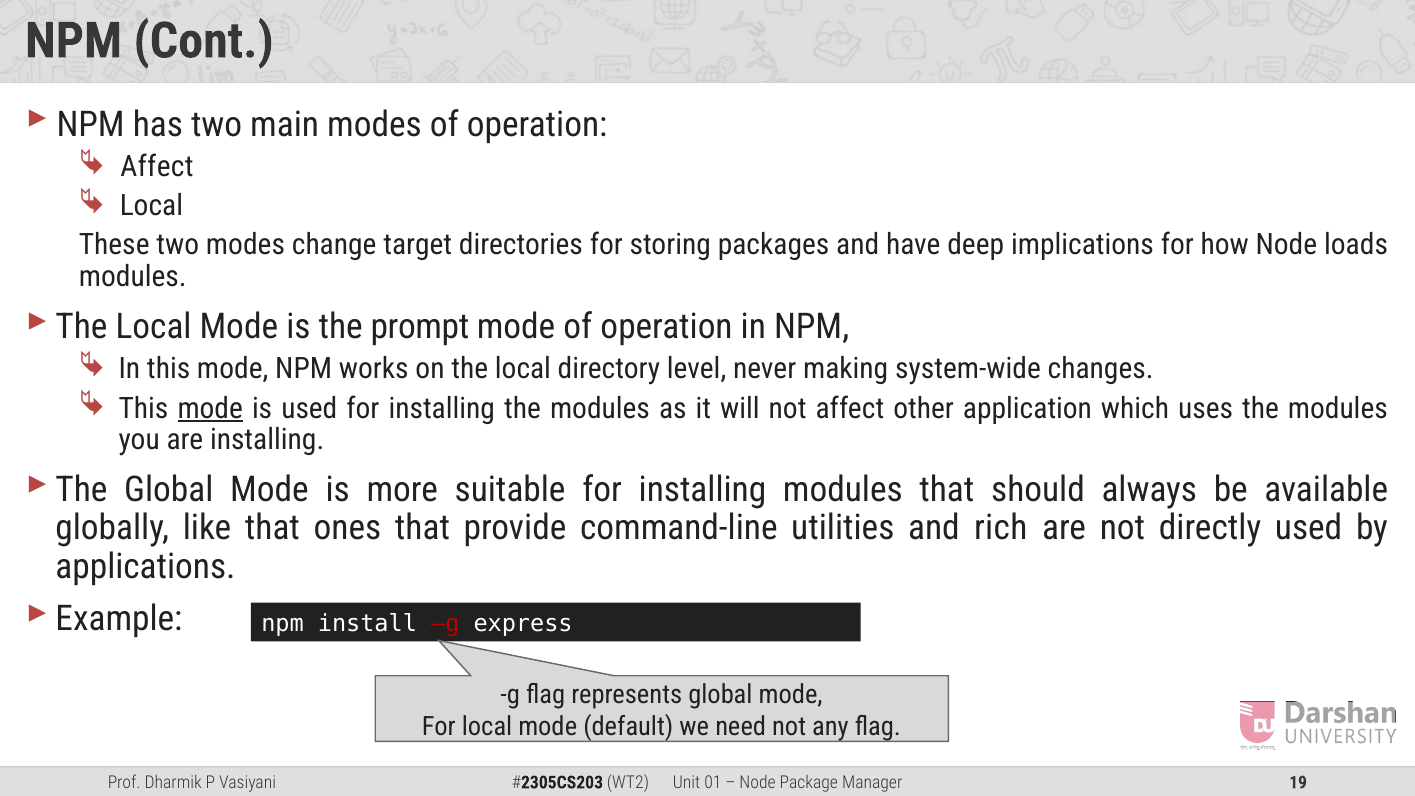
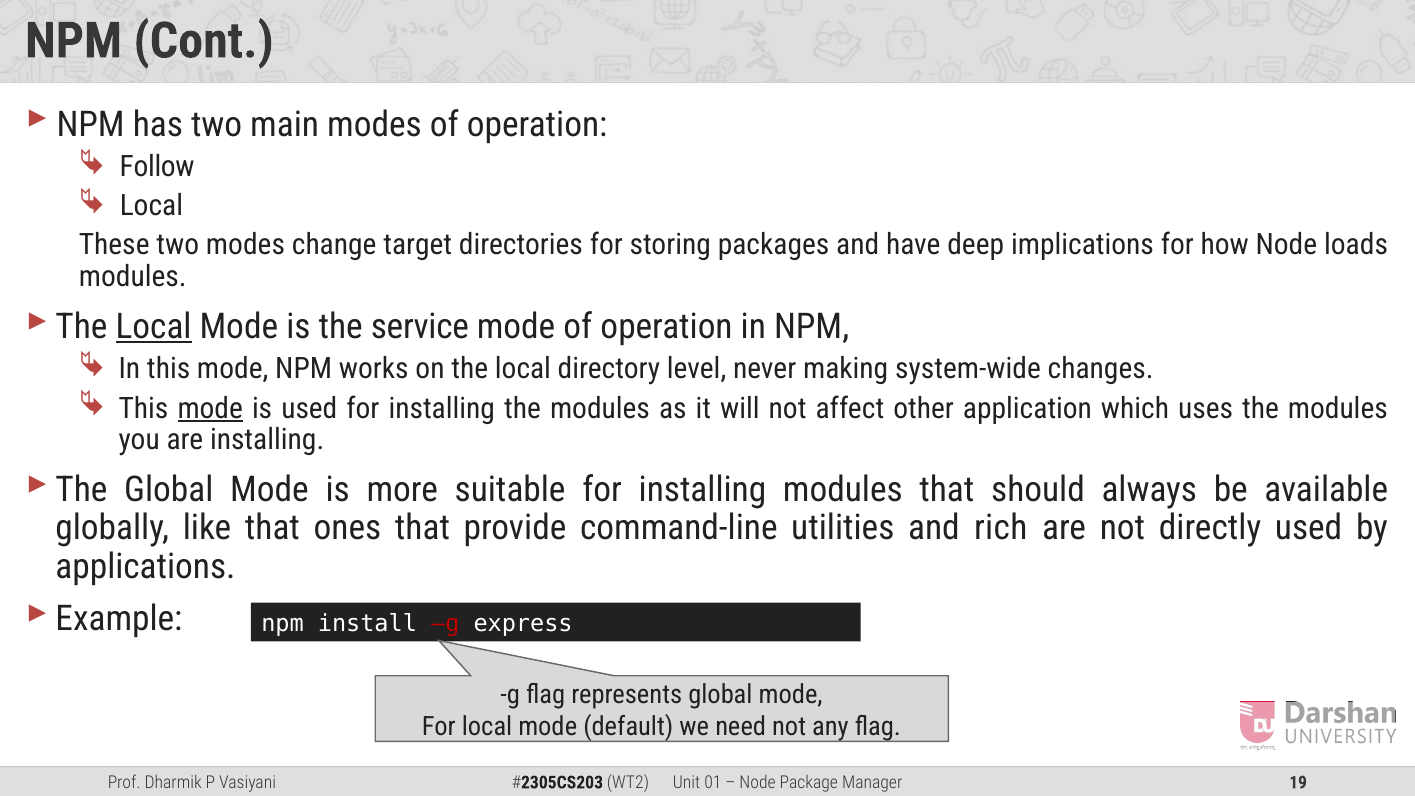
Affect: Affect -> Follow (157, 167)
Local underline: none -> present (154, 327)
prompt: prompt -> service (420, 327)
